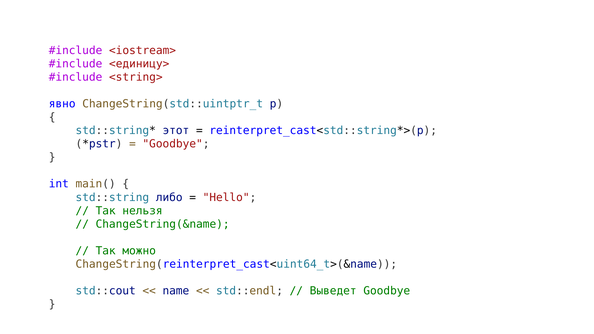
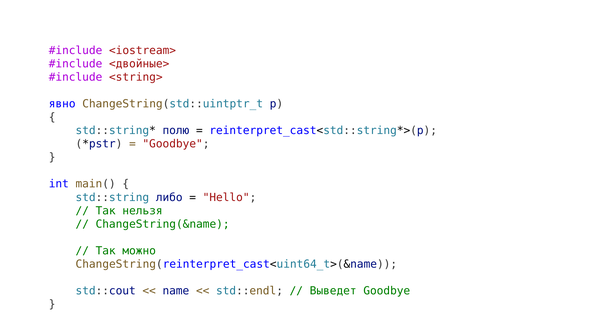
<единицу>: <единицу> -> <двойные> (139, 64)
этот: этот -> полю (176, 131)
